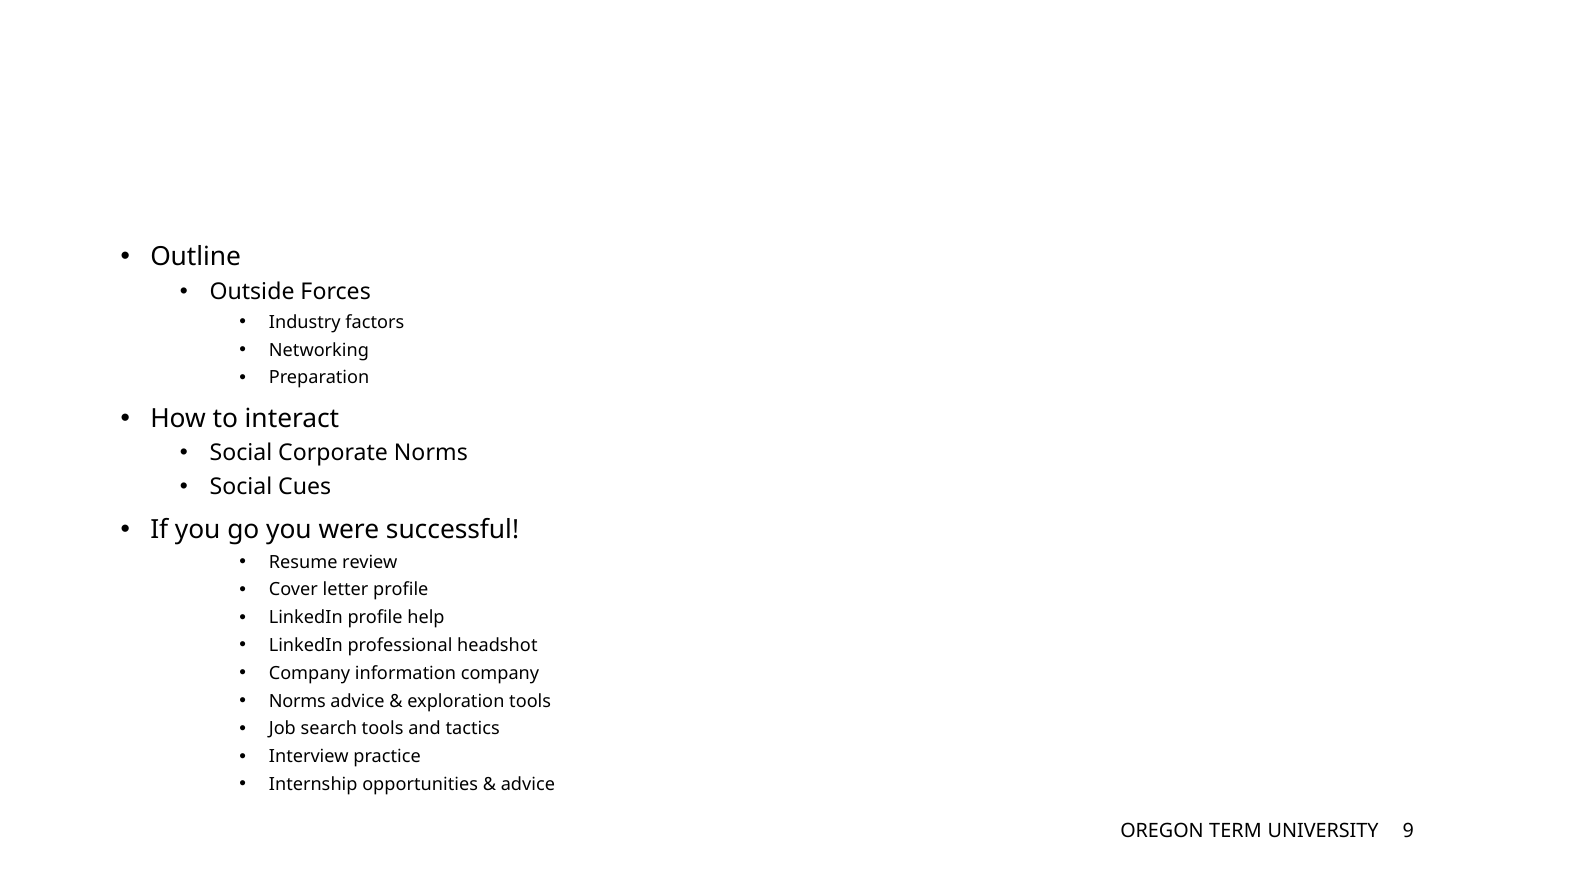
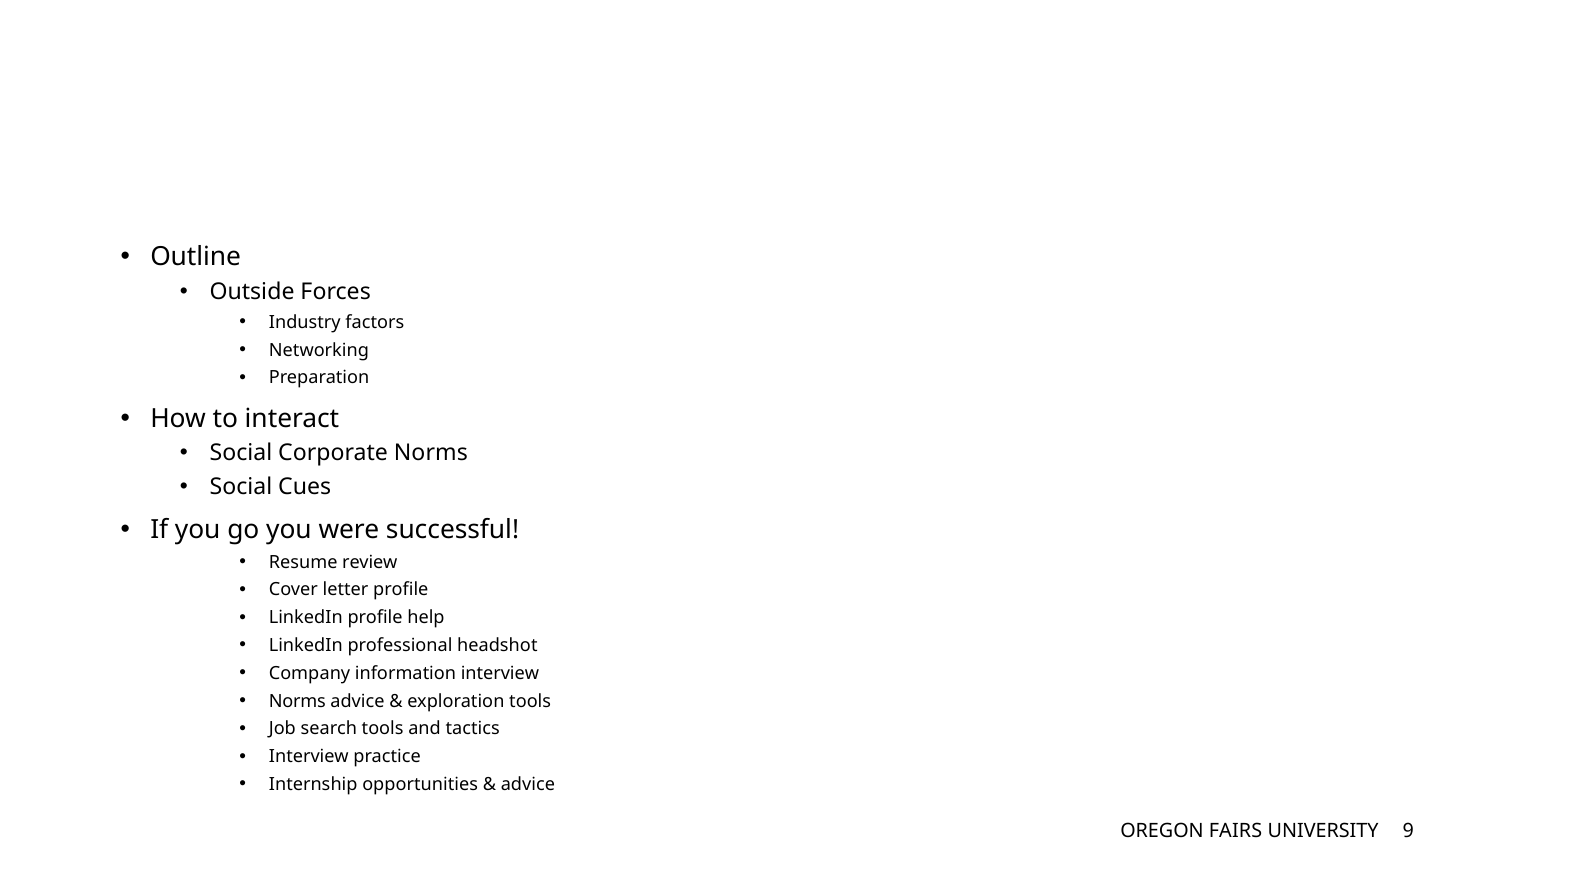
information company: company -> interview (500, 673)
TERM: TERM -> FAIRS (1236, 831)
